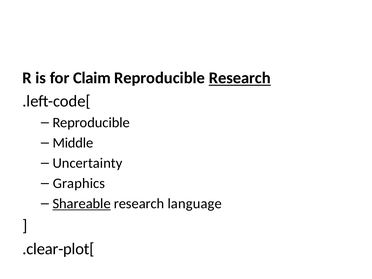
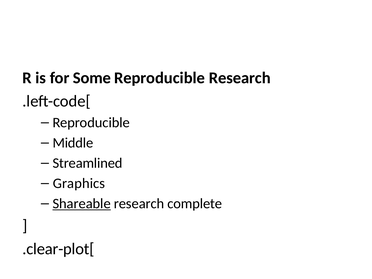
Claim: Claim -> Some (92, 78)
Research underline: present -> none (240, 78)
Uncertainty: Uncertainty -> Streamlined (88, 163)
language: language -> complete (195, 204)
